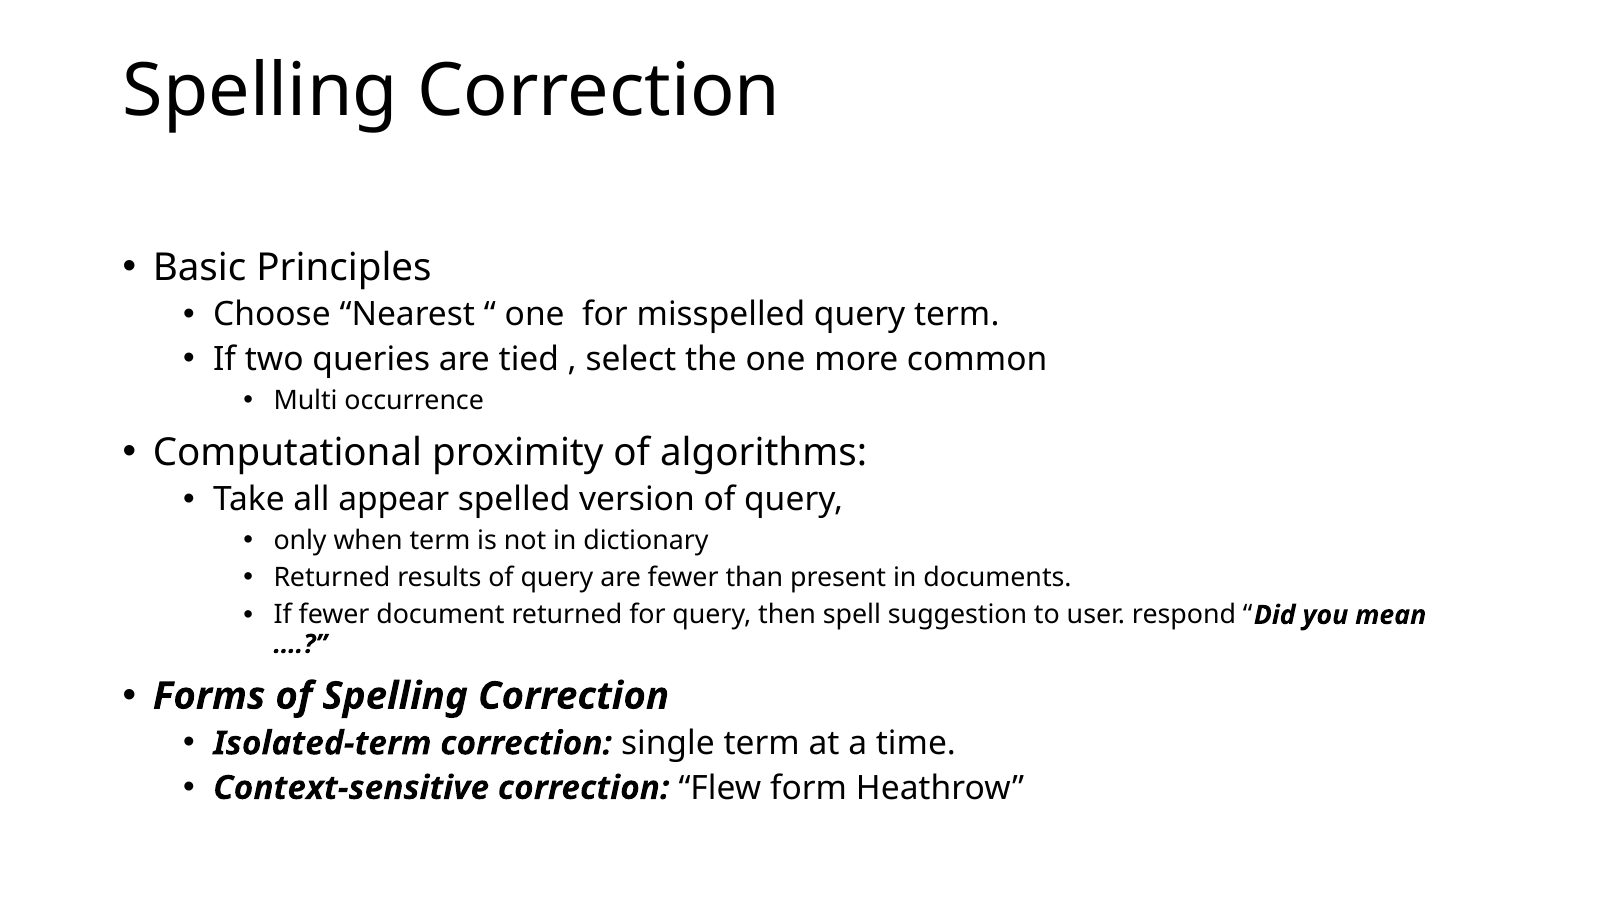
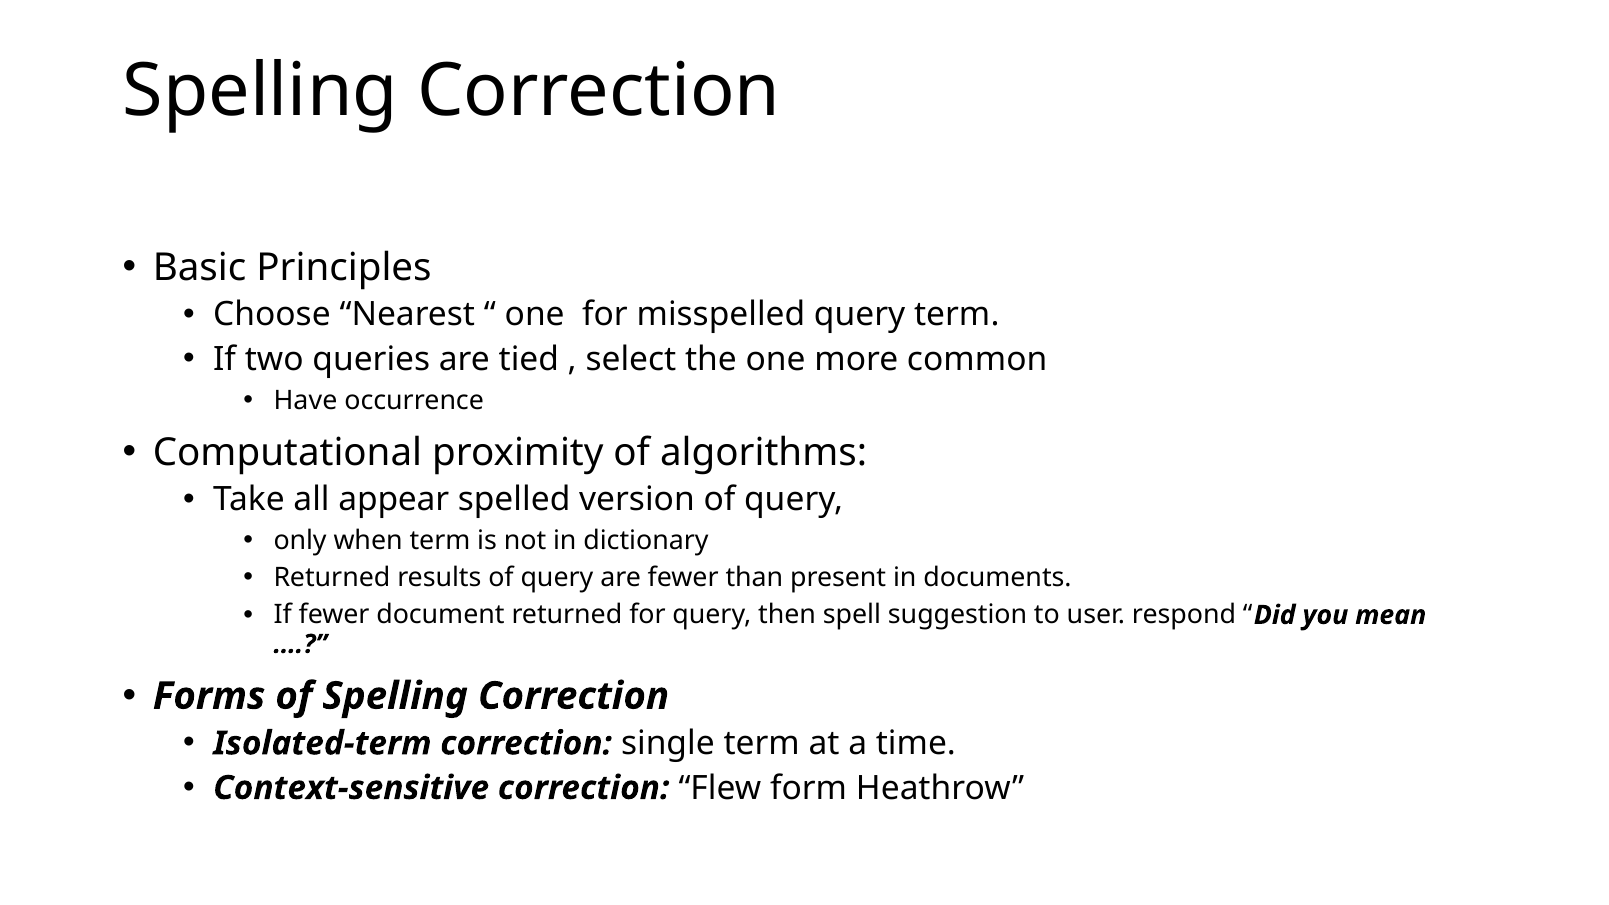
Multi: Multi -> Have (305, 400)
